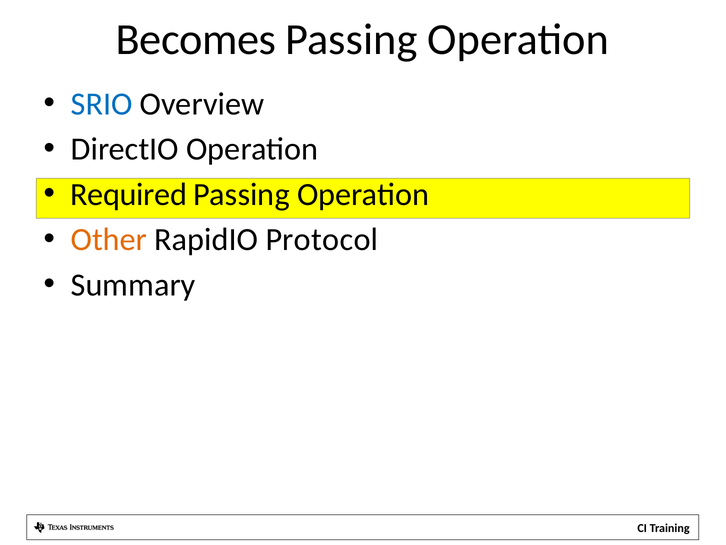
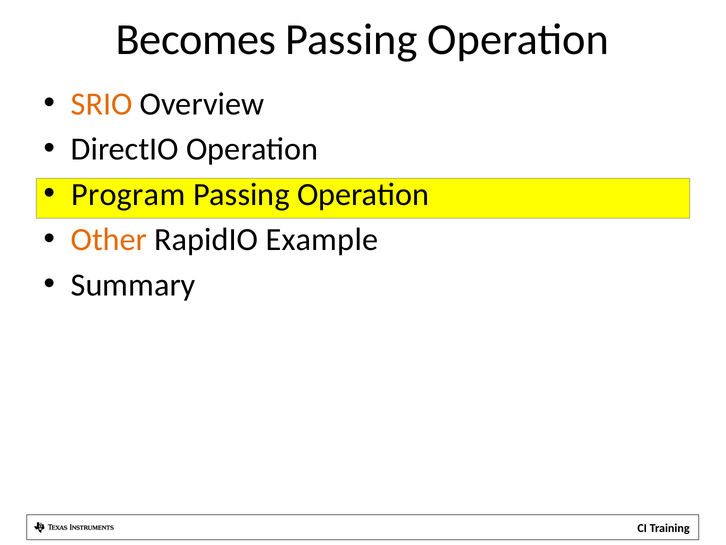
SRIO colour: blue -> orange (102, 104)
Required: Required -> Program (128, 194)
Protocol: Protocol -> Example (322, 239)
